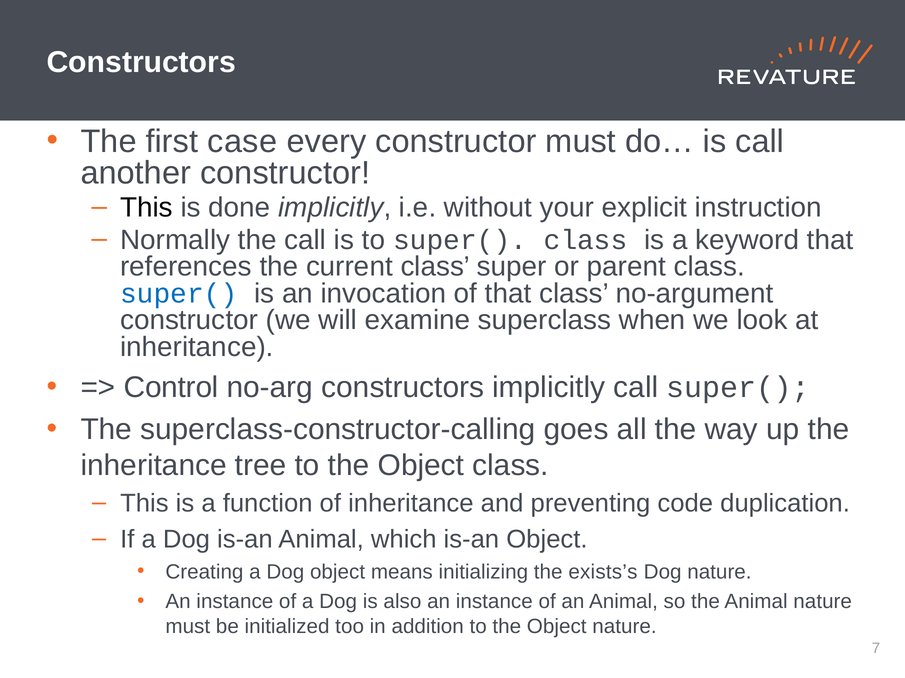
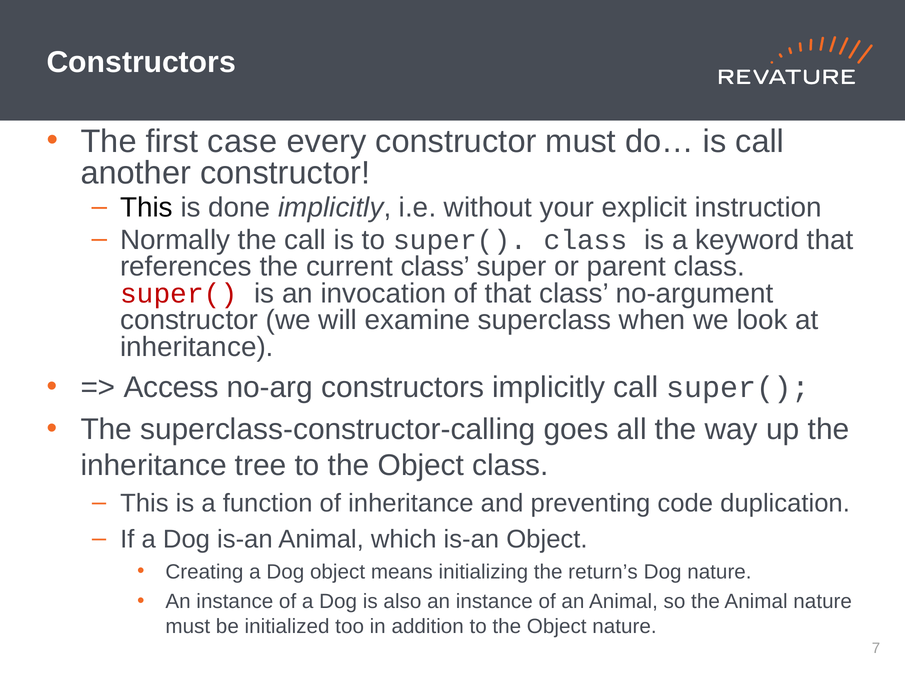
super( colour: blue -> red (179, 294)
Control: Control -> Access (171, 388)
exists’s: exists’s -> return’s (603, 572)
